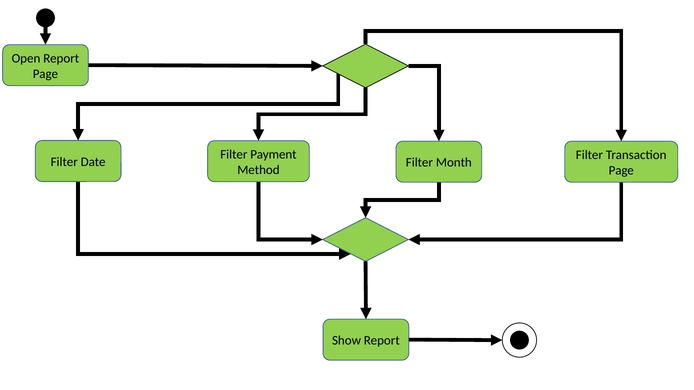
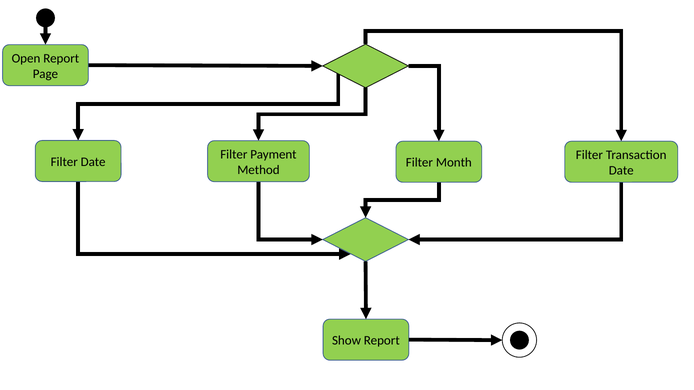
Page: Page -> Date (621, 171)
